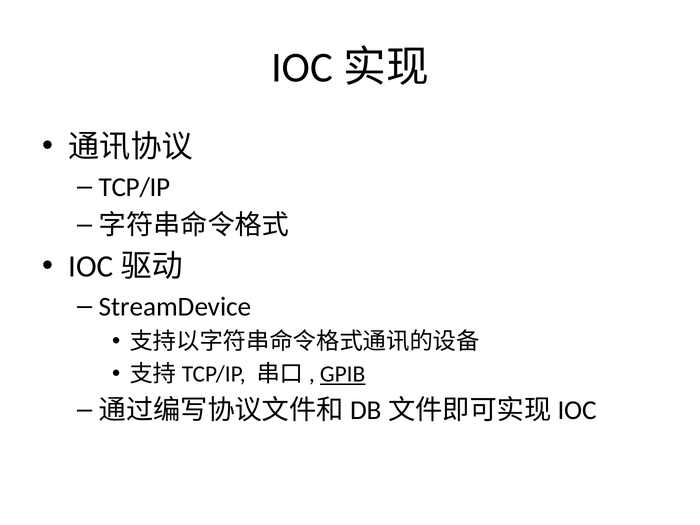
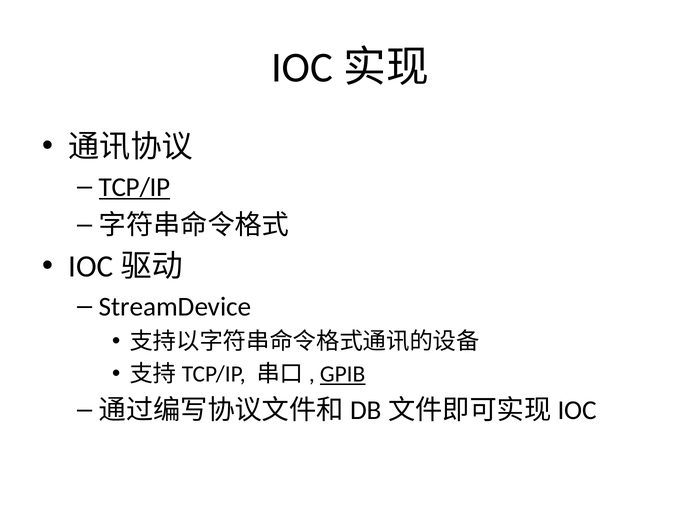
TCP/IP underline: none -> present (135, 187)
